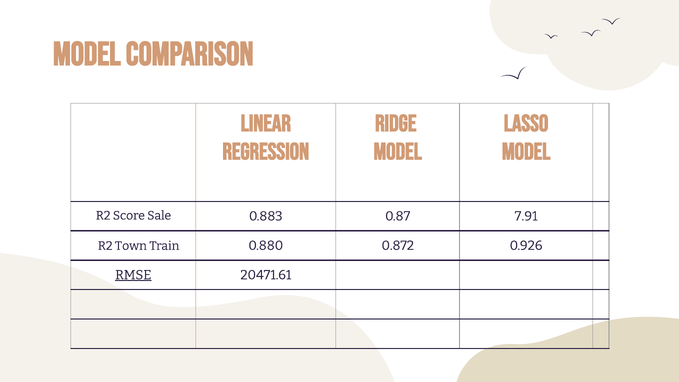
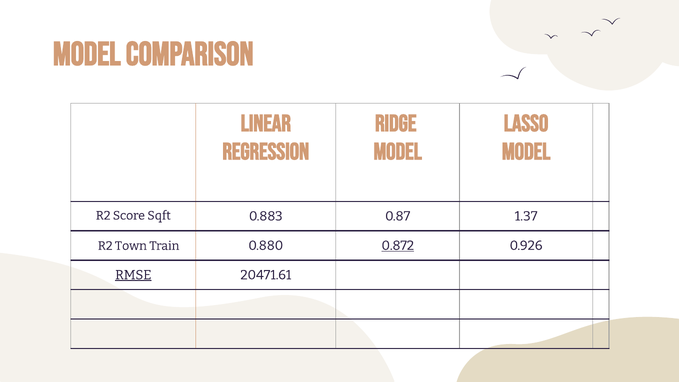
Sale: Sale -> Sqft (159, 216)
7.91: 7.91 -> 1.37 (526, 216)
0.872 underline: none -> present (398, 245)
